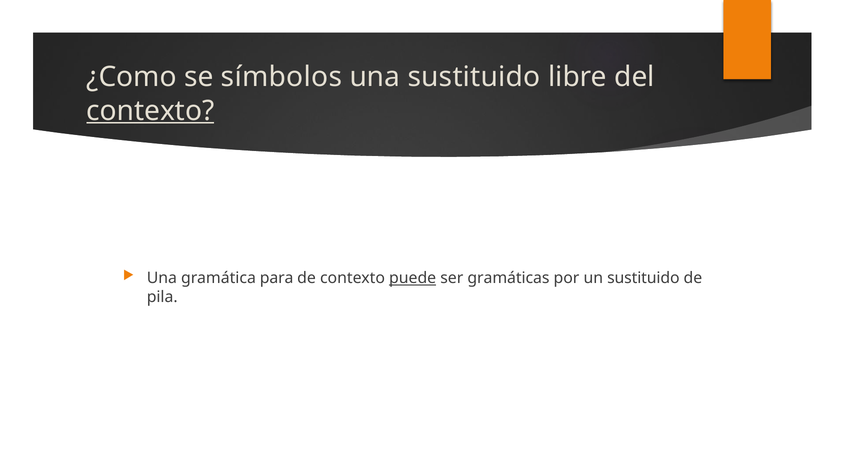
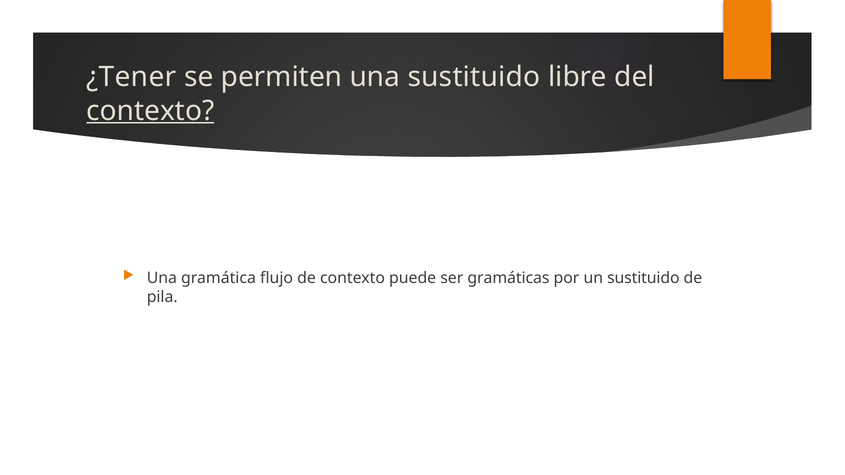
¿Como: ¿Como -> ¿Tener (131, 77)
símbolos: símbolos -> permiten (282, 77)
para: para -> flujo (277, 278)
puede underline: present -> none (413, 278)
